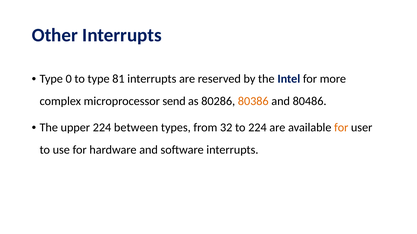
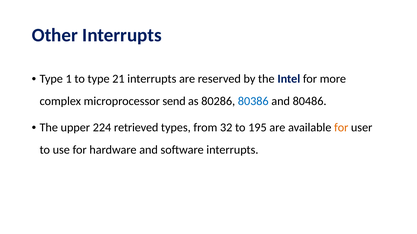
0: 0 -> 1 (69, 79)
81: 81 -> 21 (118, 79)
80386 colour: orange -> blue (253, 101)
between: between -> retrieved (136, 128)
to 224: 224 -> 195 (257, 128)
